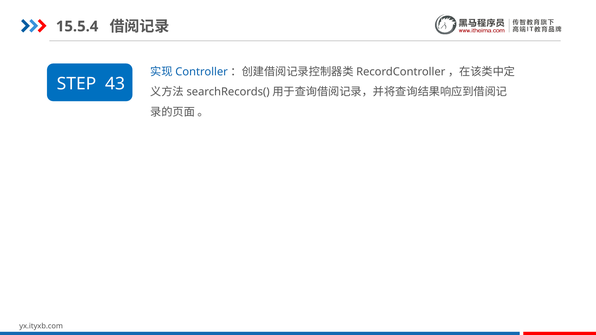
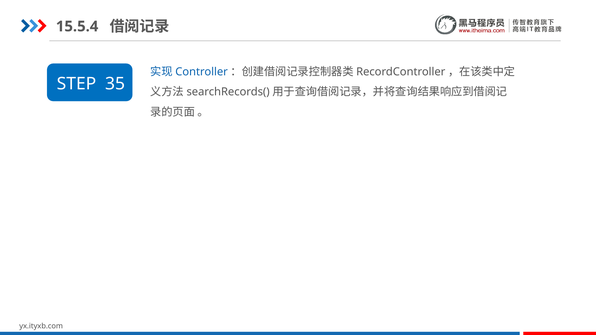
43: 43 -> 35 (115, 84)
